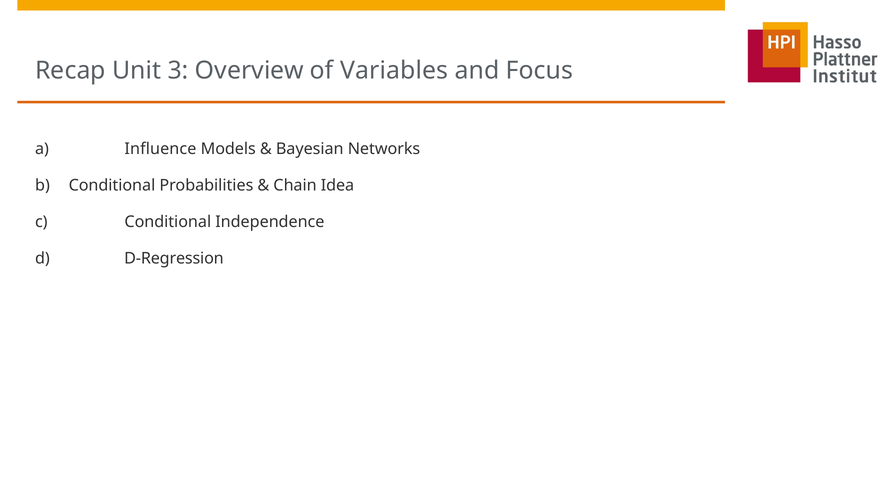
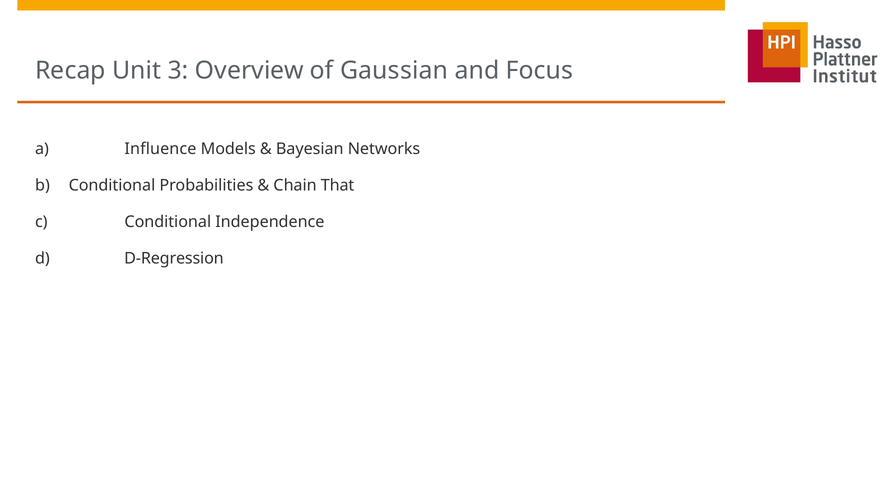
Variables: Variables -> Gaussian (394, 70)
Idea: Idea -> That (338, 185)
